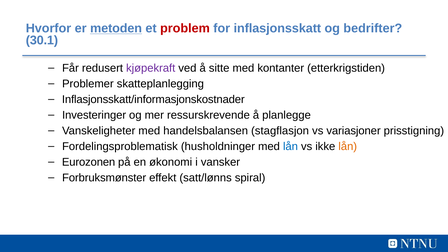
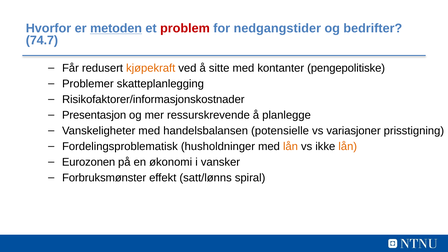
inflasjonsskatt: inflasjonsskatt -> nedgangstider (277, 28)
30.1: 30.1 -> 74.7 (42, 40)
kjøpekraft colour: purple -> orange (151, 68)
etterkrigstiden: etterkrigstiden -> pengepolitiske (346, 68)
Inflasjonsskatt/informasjonskostnader: Inflasjonsskatt/informasjonskostnader -> Risikofaktorer/informasjonskostnader (153, 99)
Investeringer: Investeringer -> Presentasjon (94, 115)
stagflasjon: stagflasjon -> potensielle (280, 131)
lån colour: blue -> orange (290, 146)
